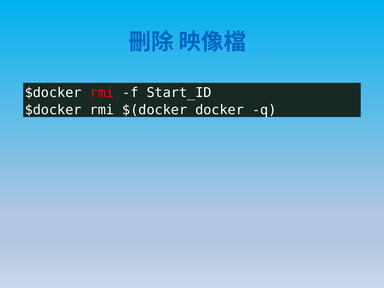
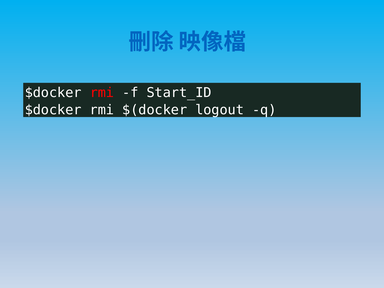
docker: docker -> logout (220, 110)
